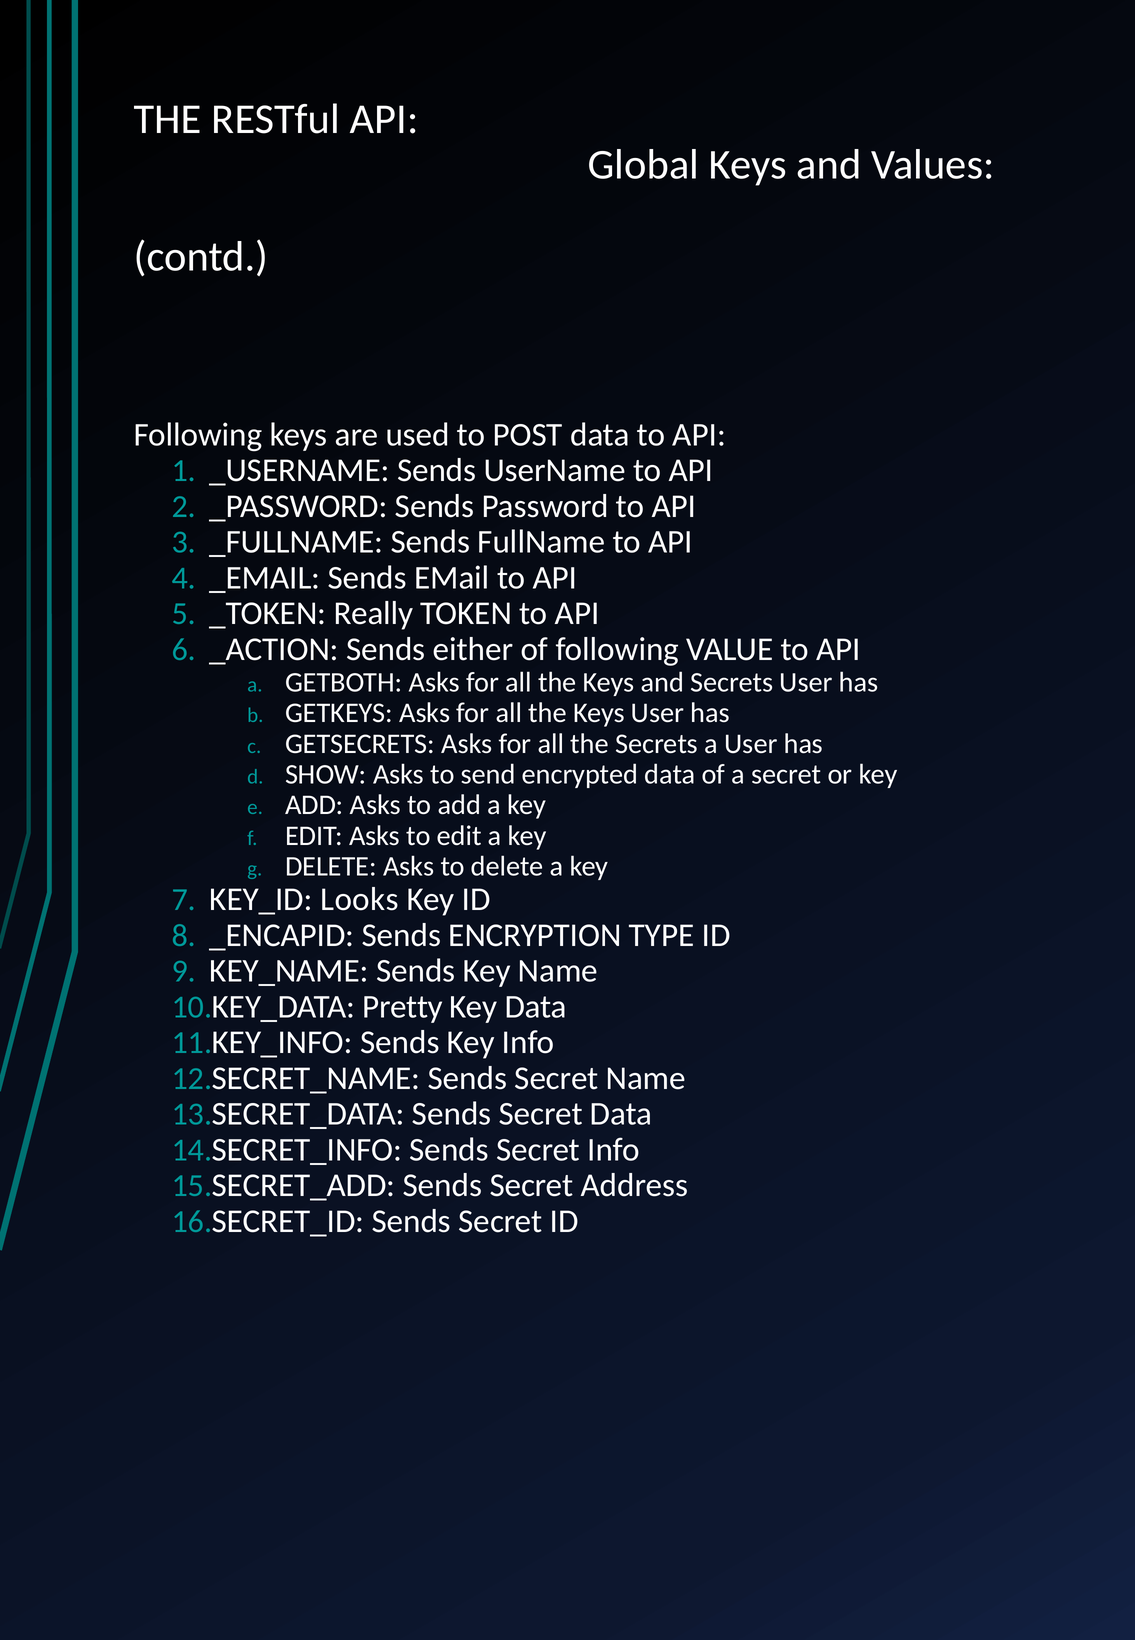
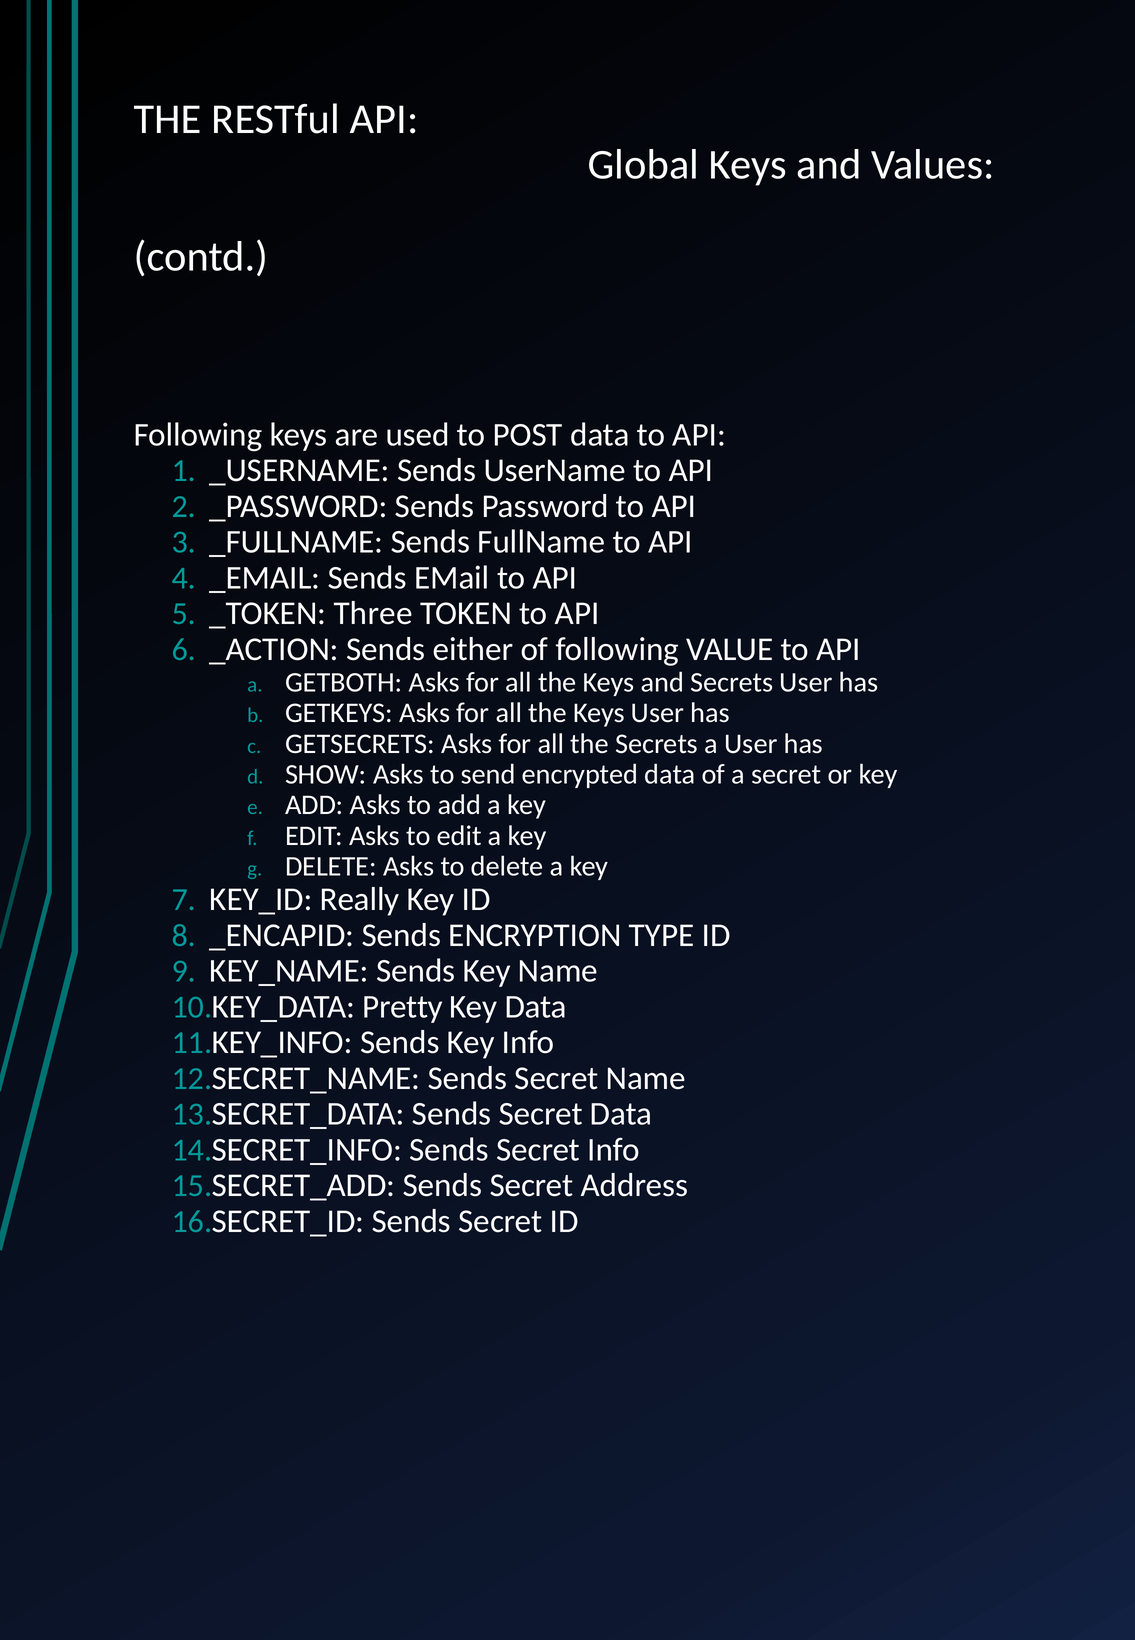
Really: Really -> Three (373, 613)
Looks: Looks -> Really (360, 899)
